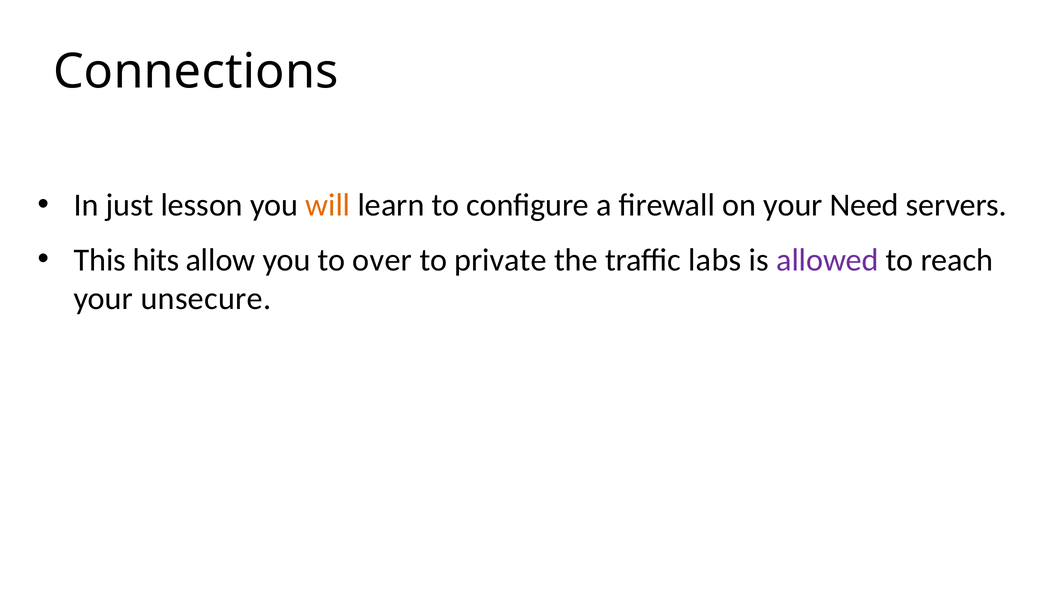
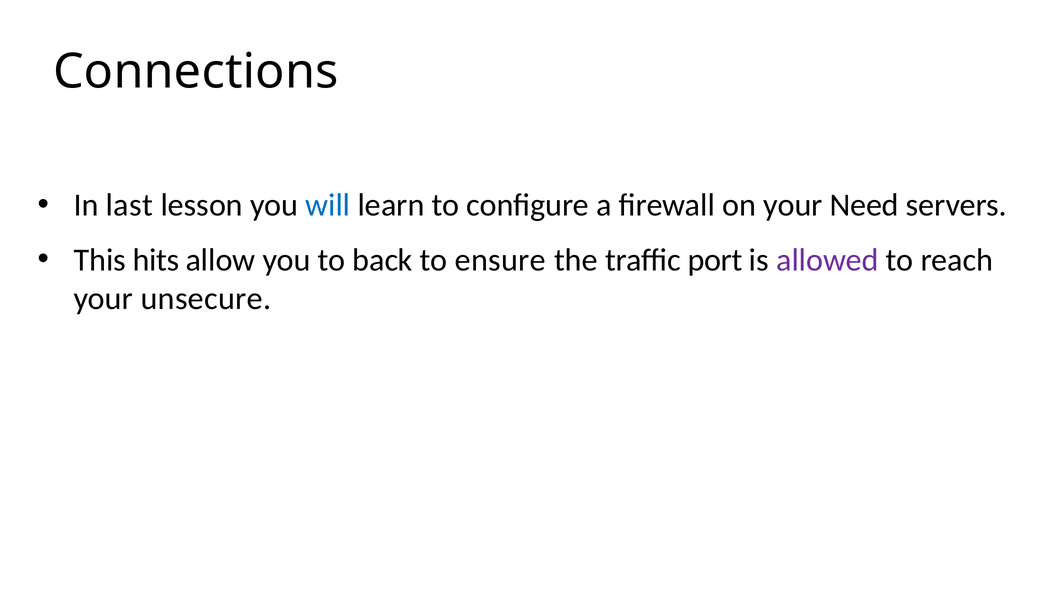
just: just -> last (129, 205)
will colour: orange -> blue (328, 205)
over: over -> back (383, 260)
private: private -> ensure (500, 260)
labs: labs -> port (715, 260)
